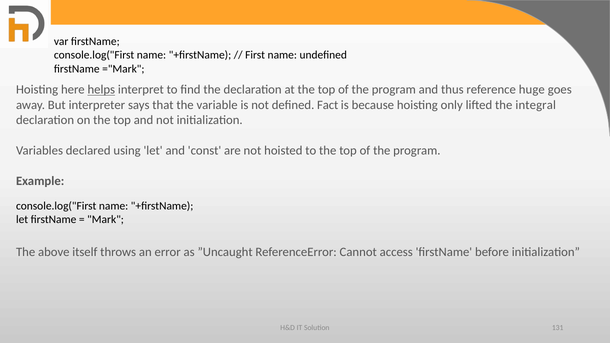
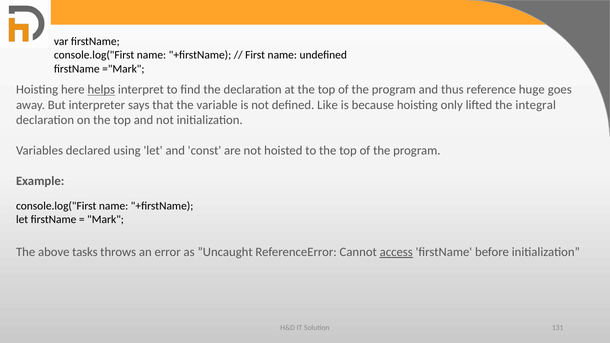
Fact: Fact -> Like (328, 105)
itself: itself -> tasks (85, 252)
access underline: none -> present (396, 252)
